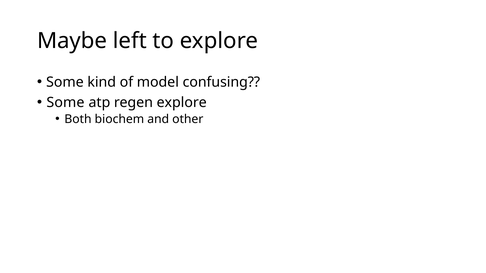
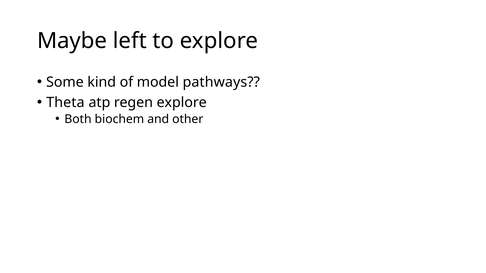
confusing: confusing -> pathways (221, 82)
Some: Some -> Theta (65, 103)
